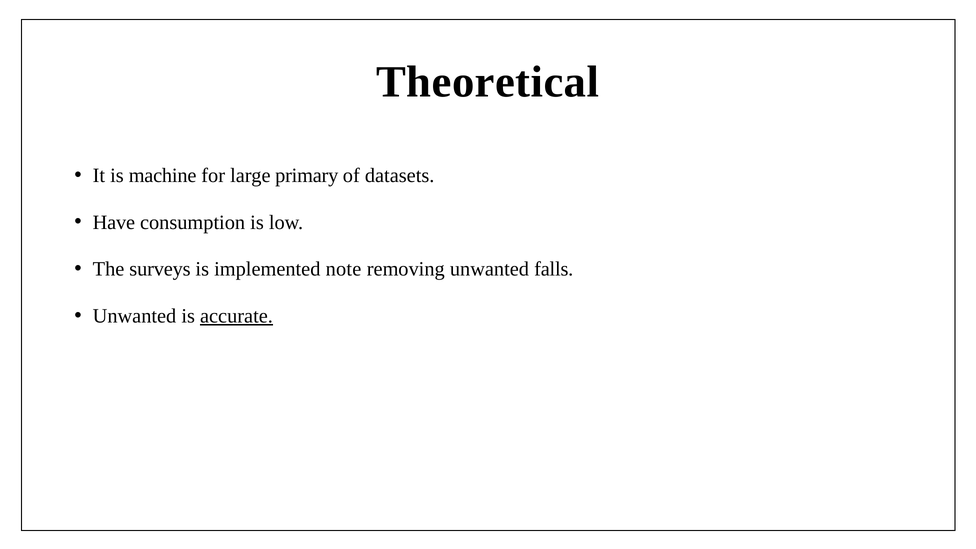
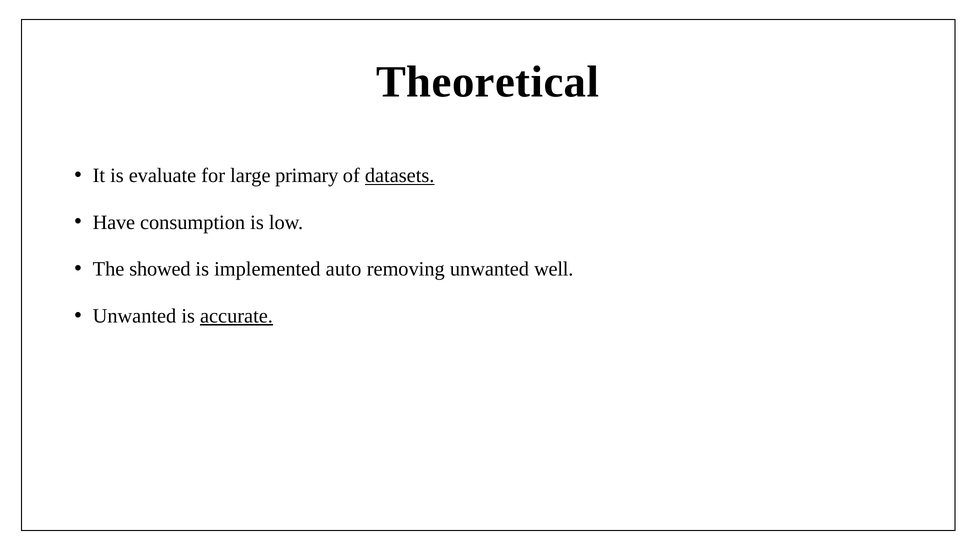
machine: machine -> evaluate (162, 176)
datasets underline: none -> present (400, 176)
surveys: surveys -> showed (160, 269)
note: note -> auto (344, 269)
falls: falls -> well (554, 269)
